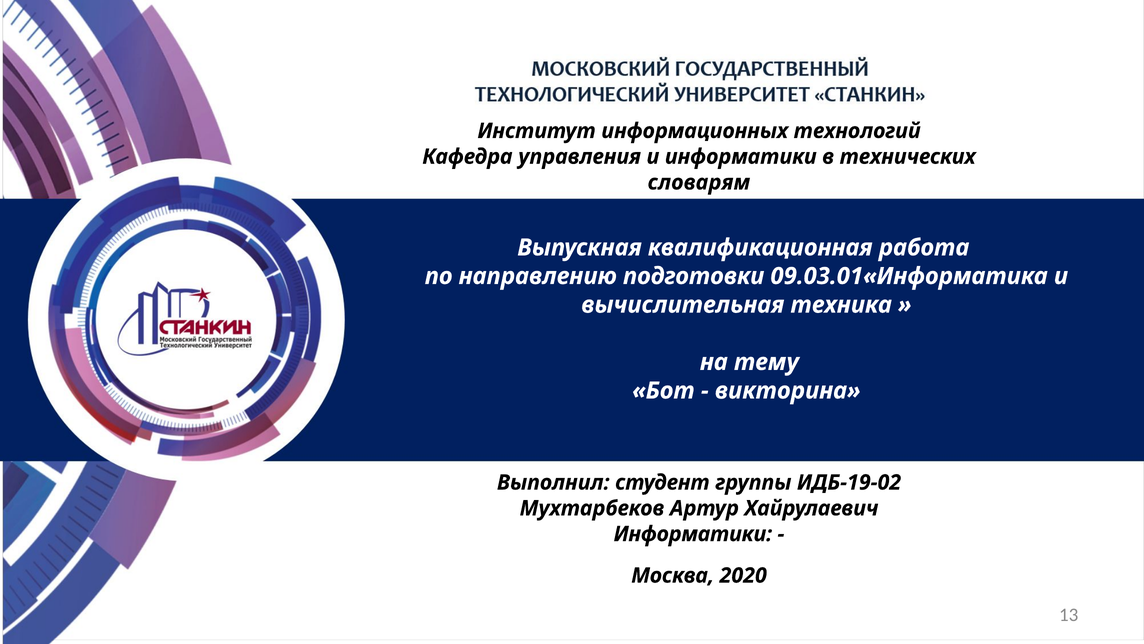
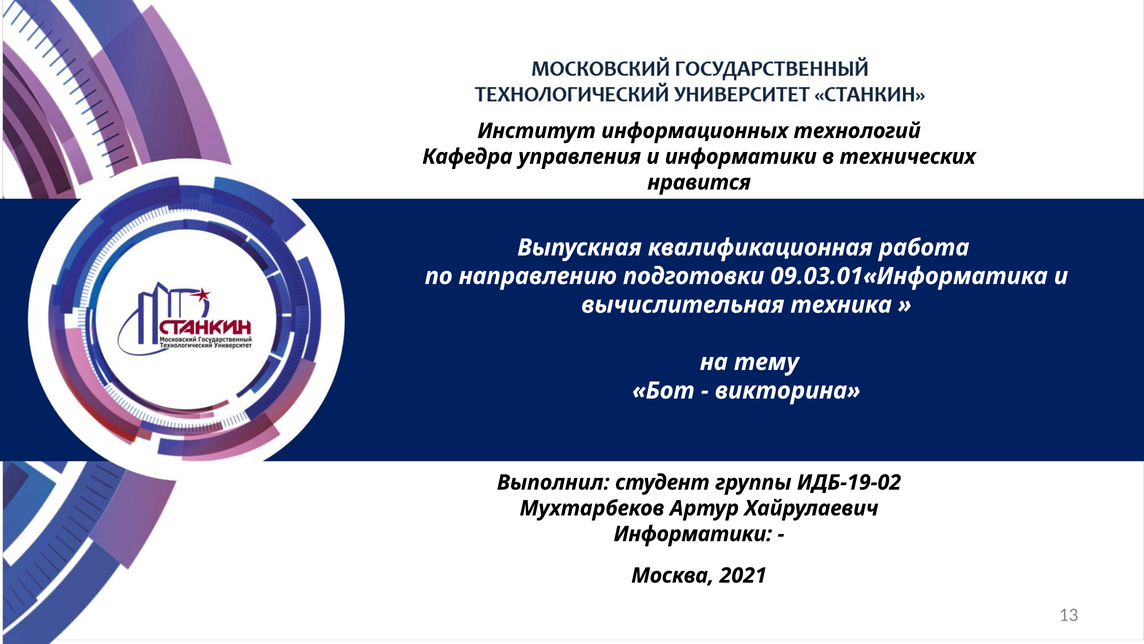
словарям: словарям -> нравится (699, 182)
2020: 2020 -> 2021 (743, 575)
